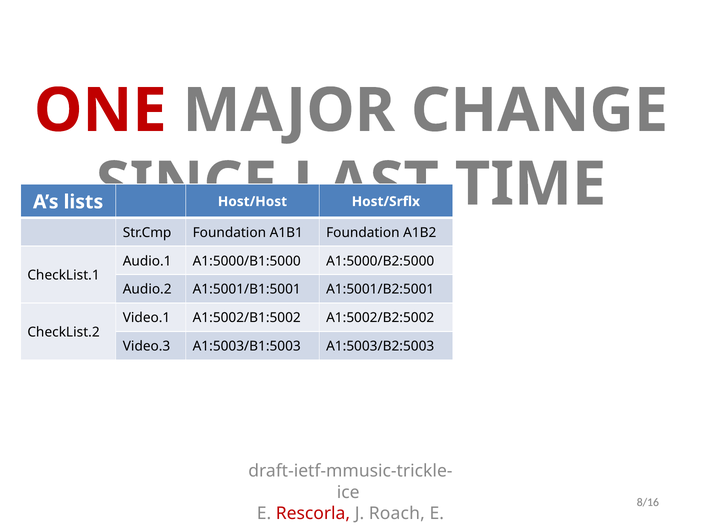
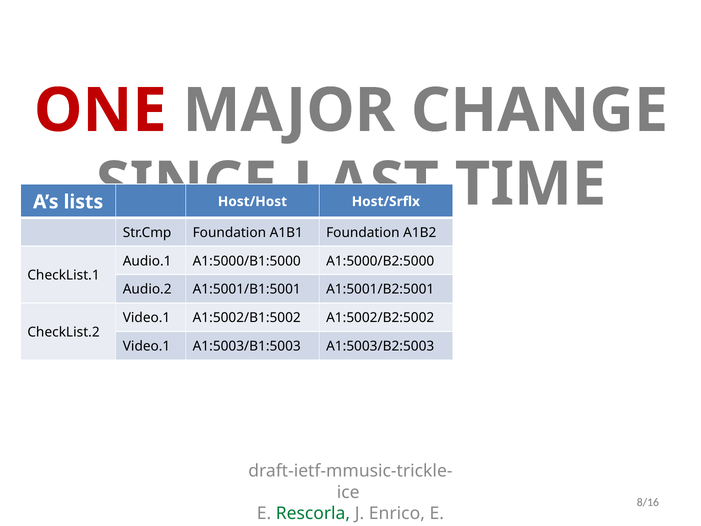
Video.3: Video.3 -> Video.1 (147, 346)
Rescorla colour: red -> green (313, 513)
Roach: Roach -> Enrico (397, 513)
